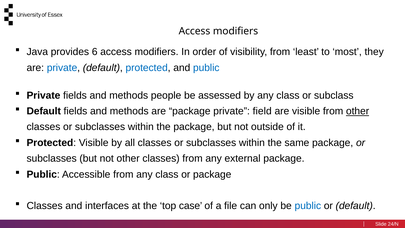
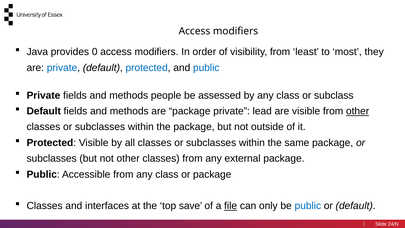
6: 6 -> 0 (95, 52)
field: field -> lead (262, 111)
case: case -> save (191, 206)
file underline: none -> present (231, 206)
